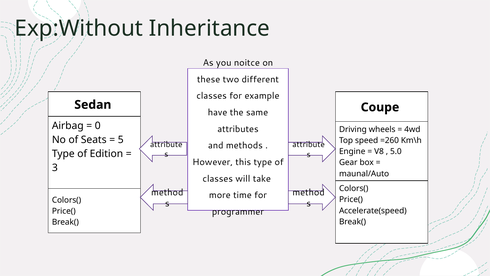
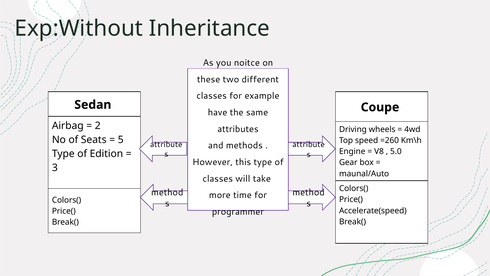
0: 0 -> 2 (98, 126)
